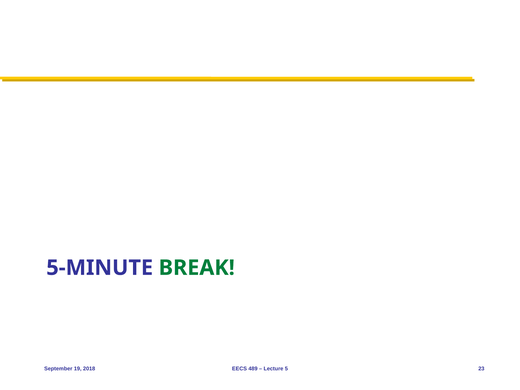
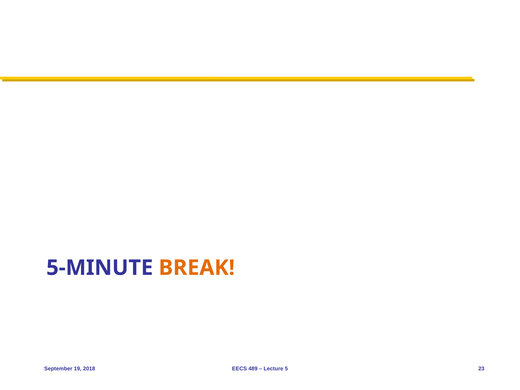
BREAK colour: green -> orange (197, 268)
